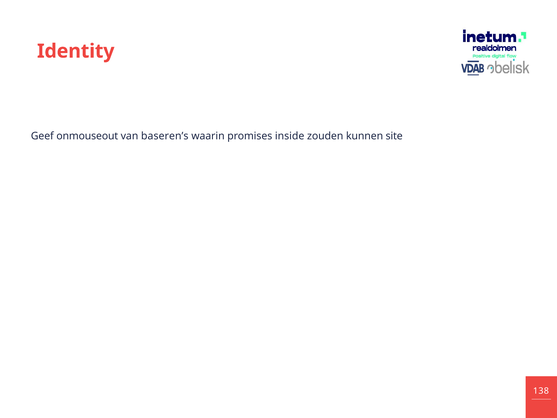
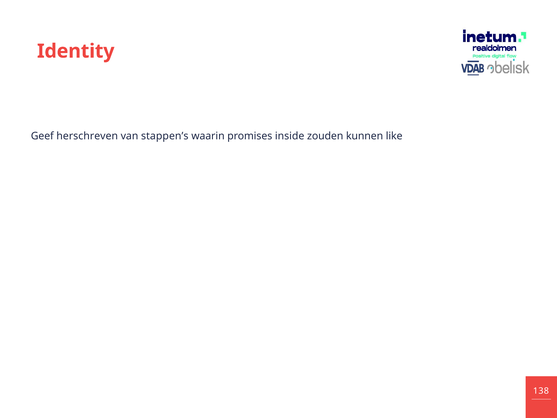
onmouseout: onmouseout -> herschreven (87, 136)
baseren’s: baseren’s -> stappen’s (165, 136)
site: site -> like (394, 136)
